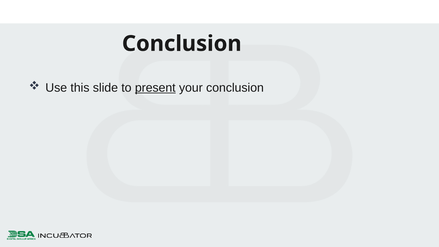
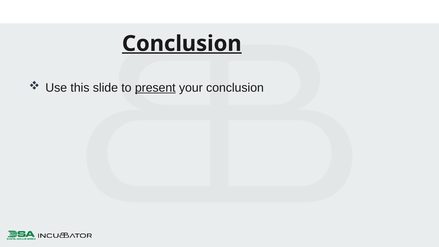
Conclusion underline: none -> present (182, 44)
